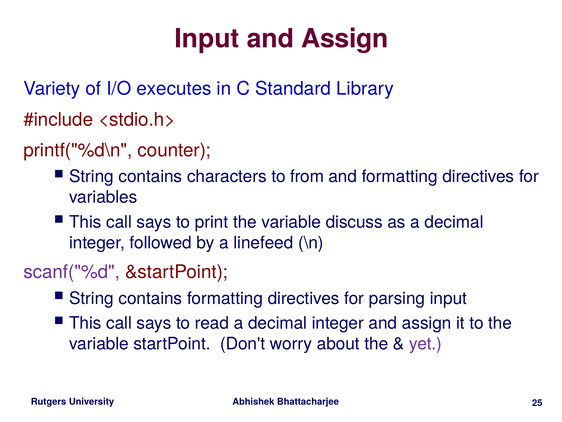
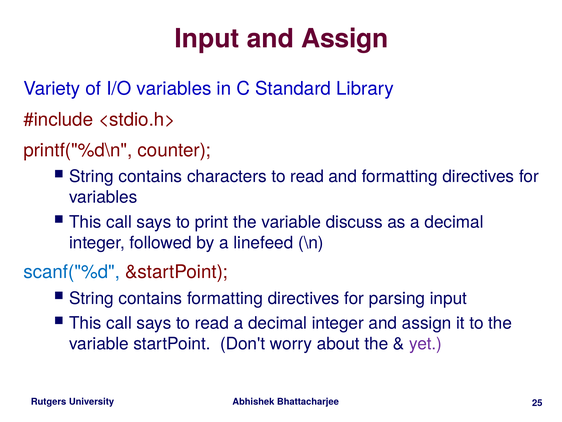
I/O executes: executes -> variables (174, 89)
characters to from: from -> read (307, 176)
scanf("%d colour: purple -> blue (72, 272)
